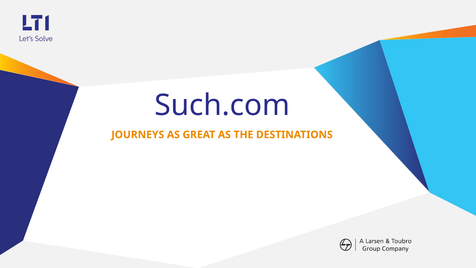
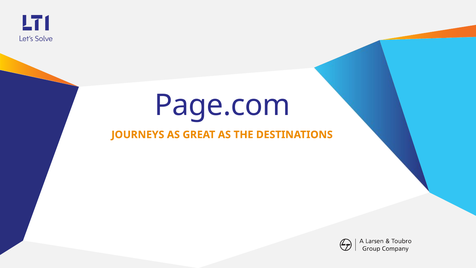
Such.com: Such.com -> Page.com (222, 105)
